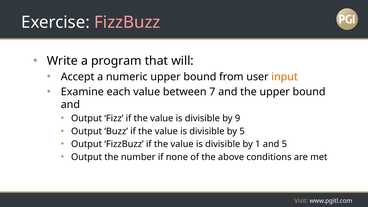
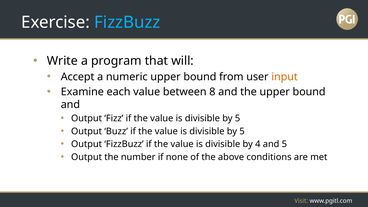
FizzBuzz colour: pink -> light blue (127, 22)
7: 7 -> 8 (212, 92)
9: 9 -> 5 (238, 118)
1: 1 -> 4 (258, 144)
